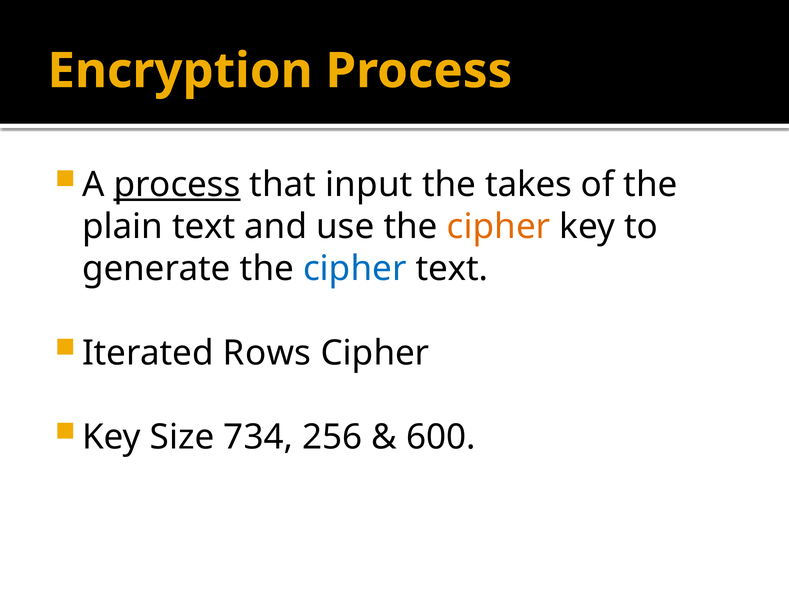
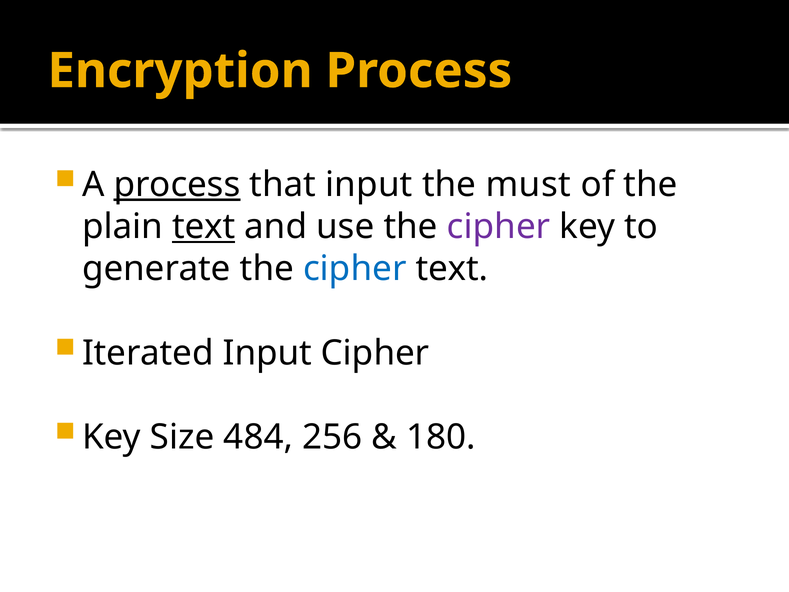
takes: takes -> must (528, 185)
text underline: none -> present (204, 227)
cipher colour: orange -> purple (499, 227)
Iterated Rows: Rows -> Input (267, 353)
734: 734 -> 484 (258, 437)
600: 600 -> 180 (441, 437)
